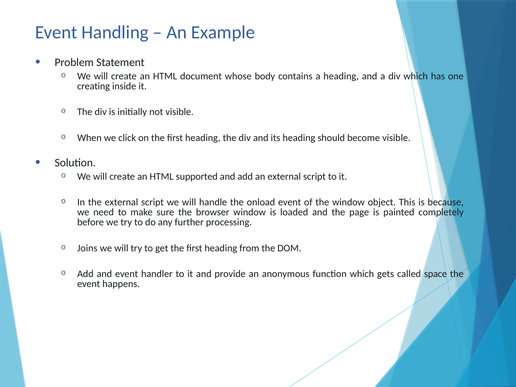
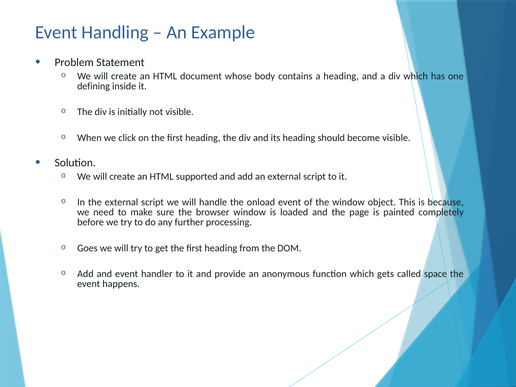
creating: creating -> defining (94, 86)
Joins: Joins -> Goes (87, 248)
